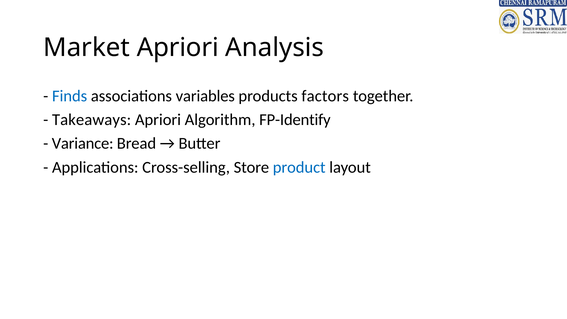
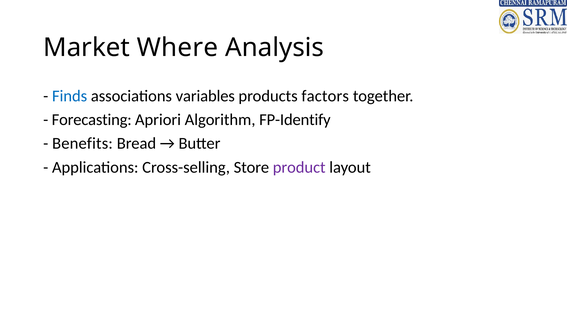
Market Apriori: Apriori -> Where (177, 48)
Takeaways: Takeaways -> Forecasting (92, 120)
Variance: Variance -> Benefits (82, 143)
product colour: blue -> purple (299, 167)
